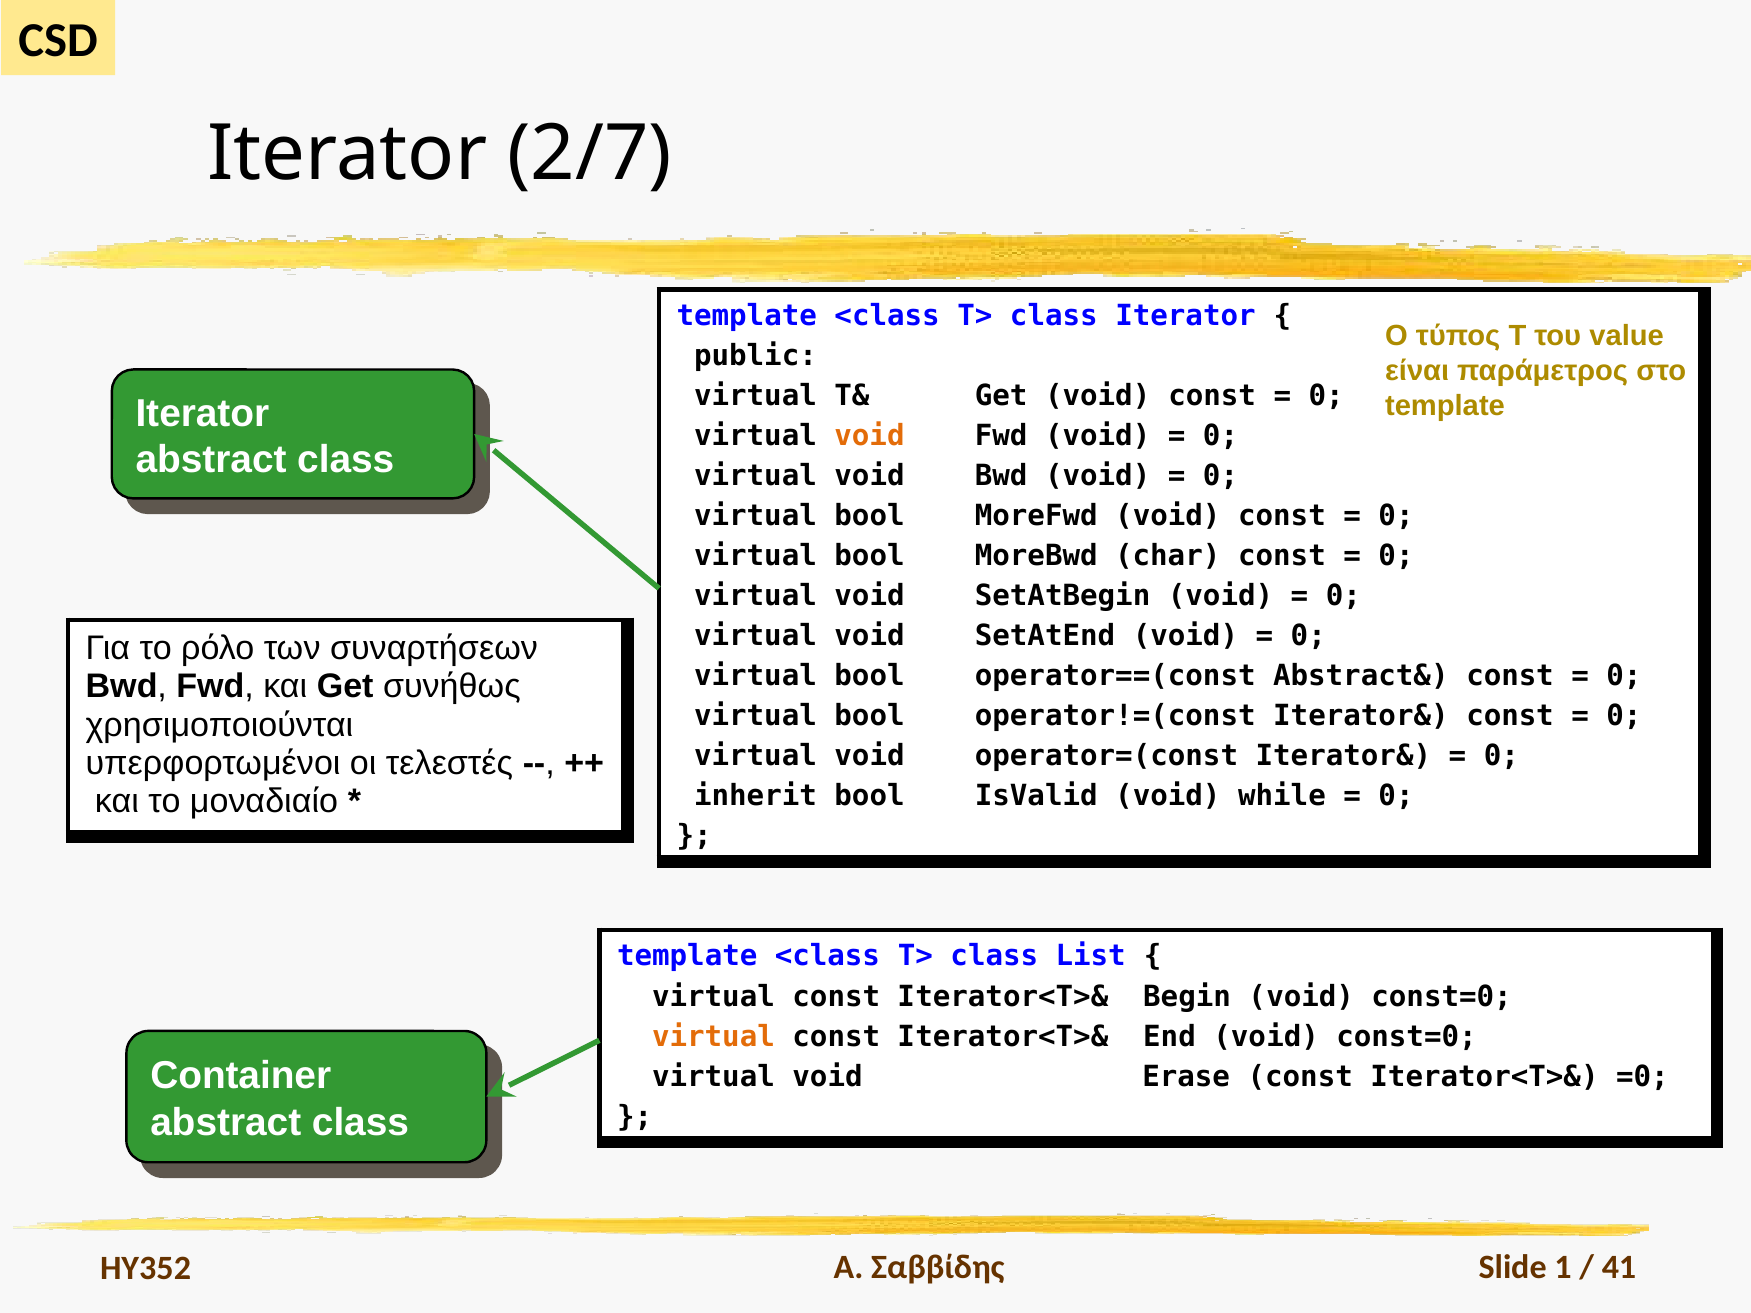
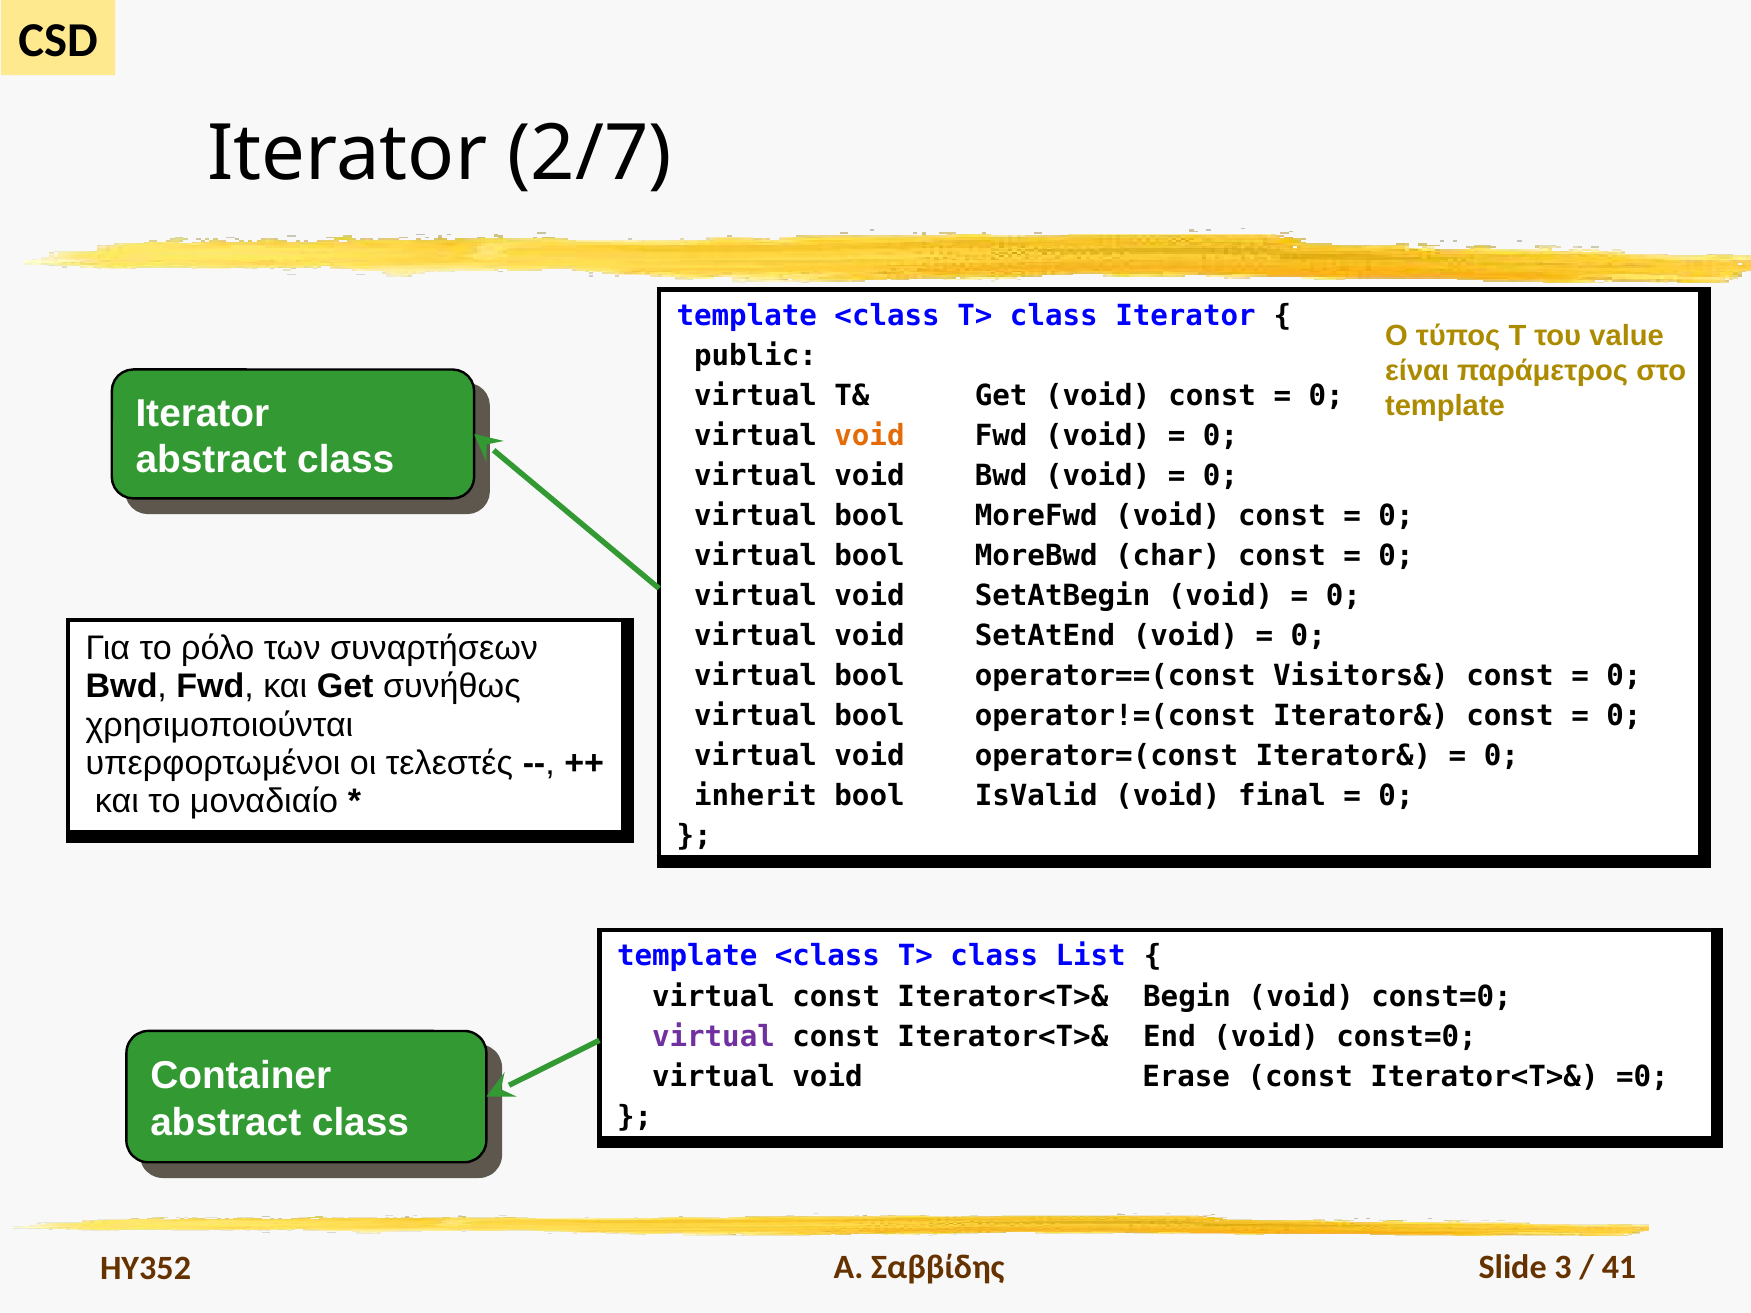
Abstract&: Abstract& -> Visitors& (1361, 676)
while: while -> final (1282, 796)
virtual colour: orange -> purple (713, 1037)
1: 1 -> 3 (1563, 1268)
